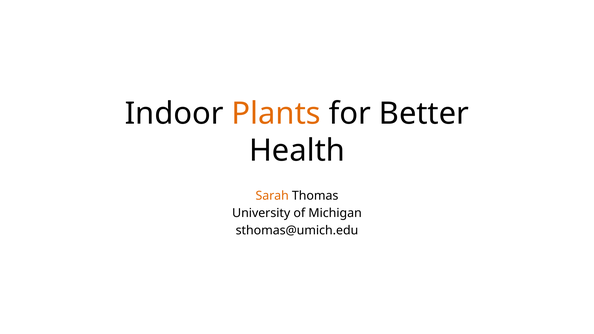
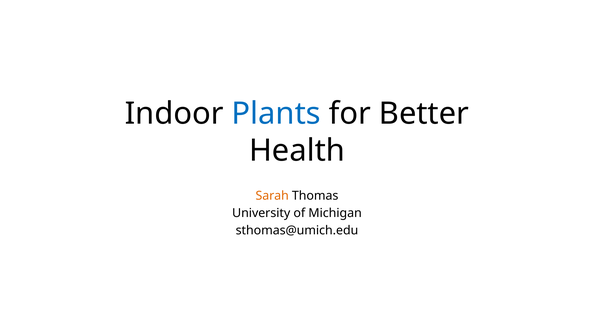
Plants colour: orange -> blue (276, 114)
